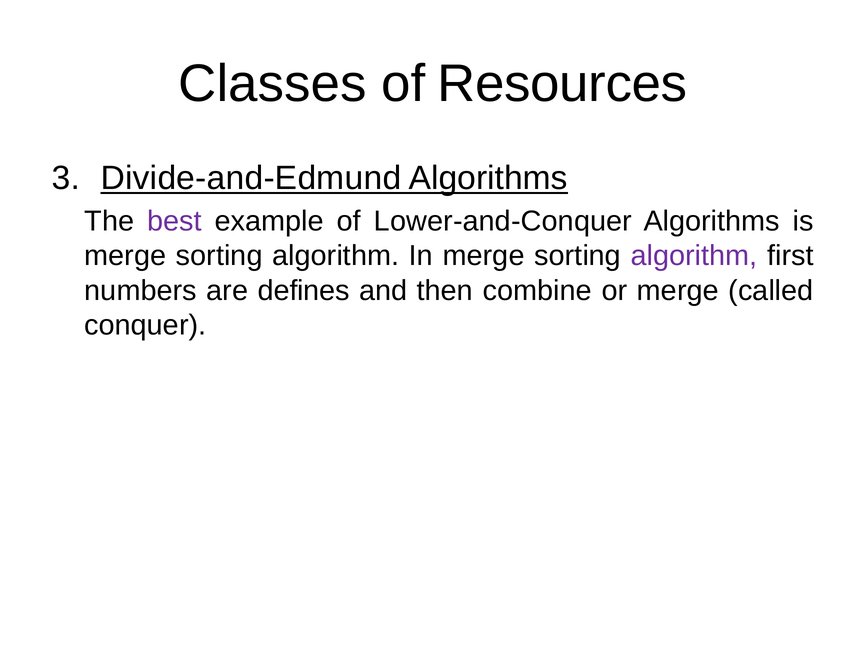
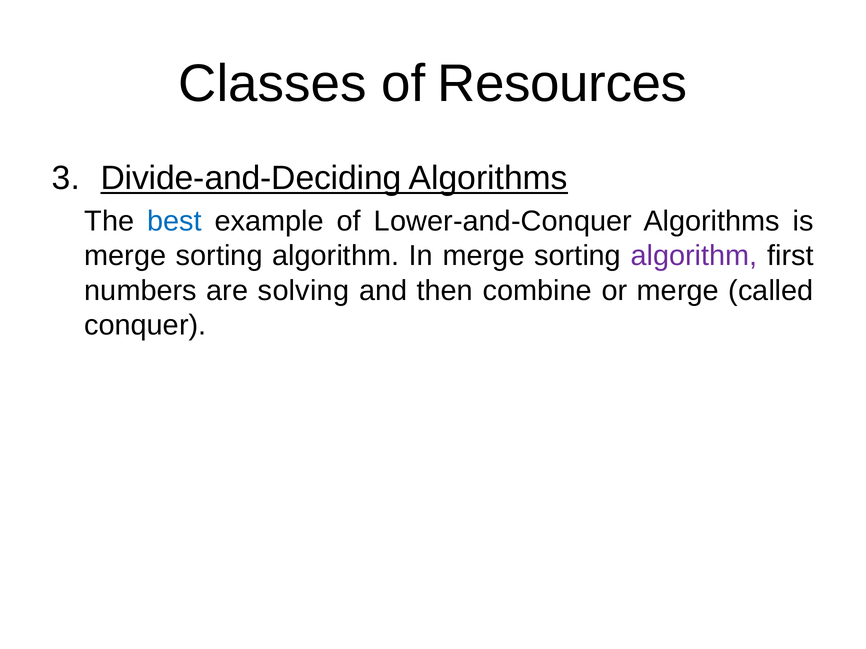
Divide-and-Edmund: Divide-and-Edmund -> Divide-and-Deciding (251, 178)
best colour: purple -> blue (174, 221)
defines: defines -> solving (303, 291)
